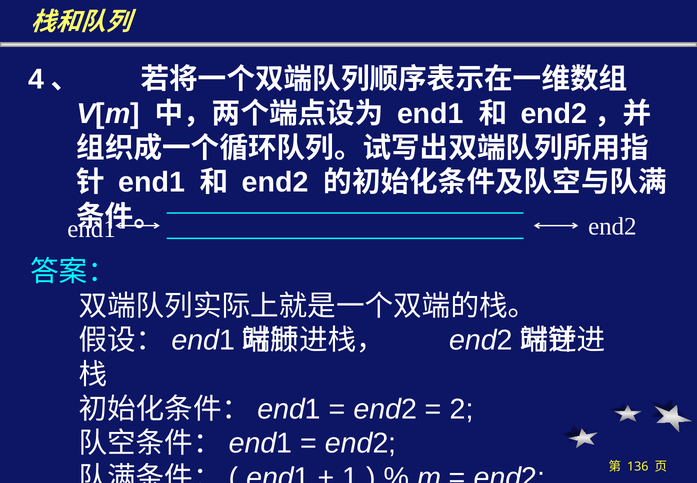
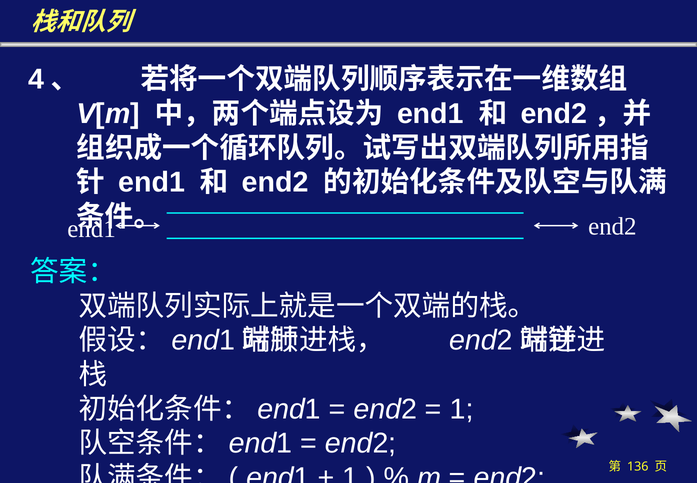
2: 2 -> 1 (462, 409)
